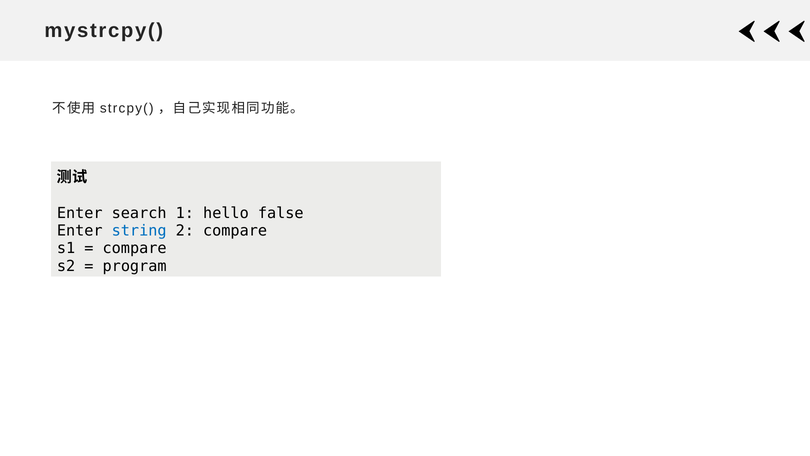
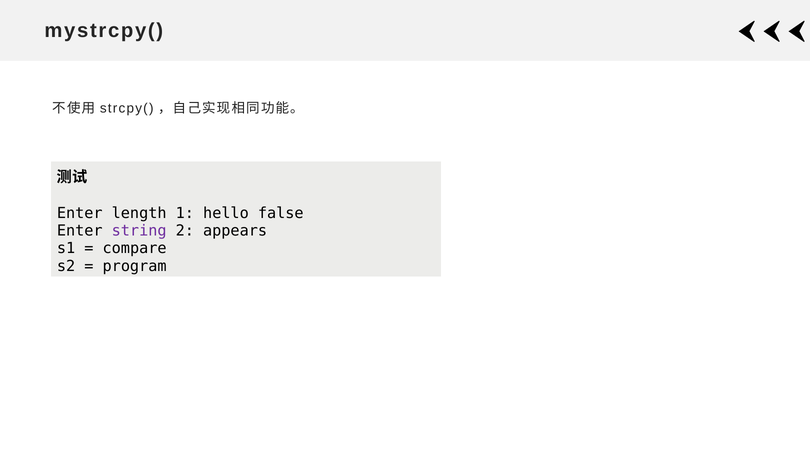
search: search -> length (139, 213)
string colour: blue -> purple (139, 231)
2 compare: compare -> appears (235, 231)
